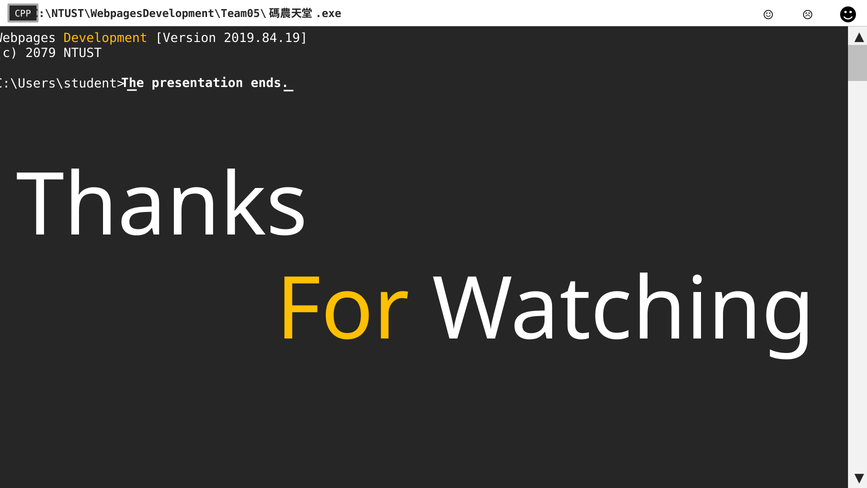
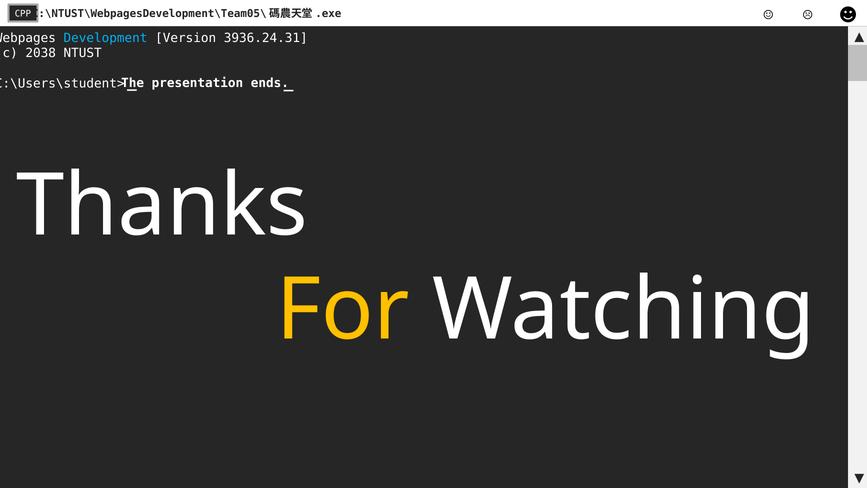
Development colour: yellow -> light blue (105, 38)
2019.84.19: 2019.84.19 -> 3936.24.31 (266, 38)
2079: 2079 -> 2038 (41, 53)
